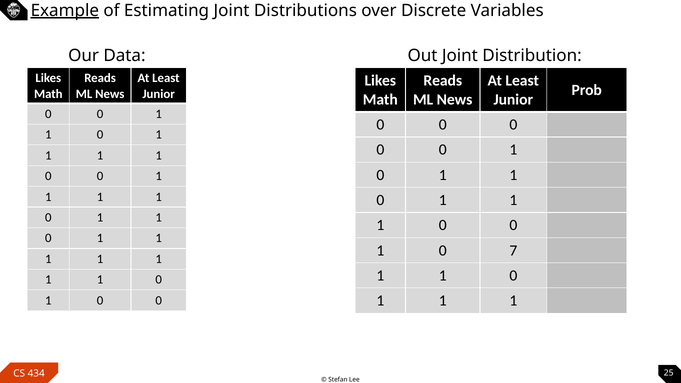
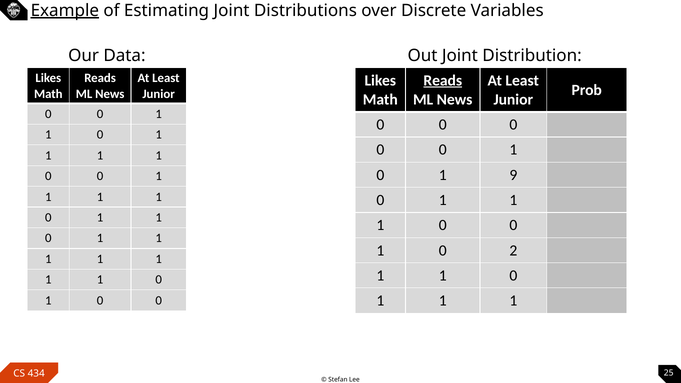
Reads underline: none -> present (443, 80)
1: 1 -> 9 (513, 175)
7: 7 -> 2 (513, 250)
